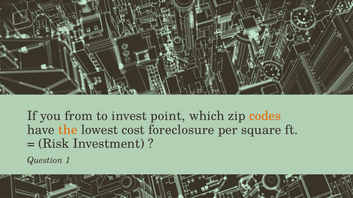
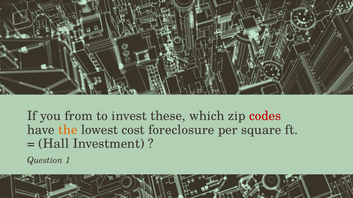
point: point -> these (168, 116)
codes colour: orange -> red (265, 116)
Risk: Risk -> Hall (54, 144)
